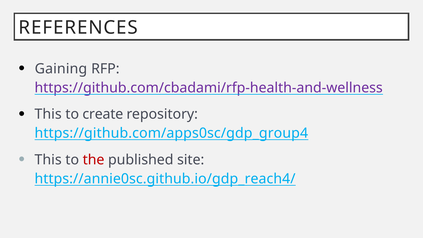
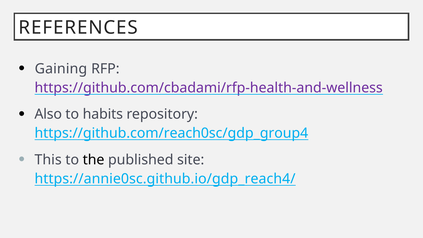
This: This -> Also (48, 114)
create: create -> habits (103, 114)
https://github.com/apps0sc/gdp_group4: https://github.com/apps0sc/gdp_group4 -> https://github.com/reach0sc/gdp_group4 (171, 133)
the colour: red -> black (94, 160)
